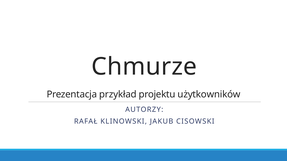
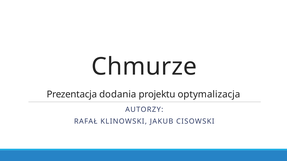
przykład: przykład -> dodania (118, 95)
użytkowników: użytkowników -> optymalizacja (209, 95)
